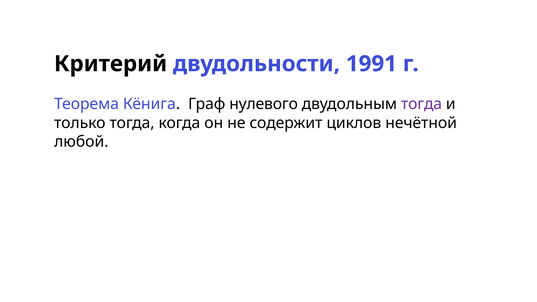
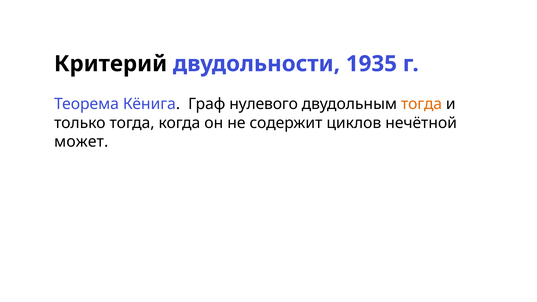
1991: 1991 -> 1935 (371, 64)
тогда colour: purple -> orange (422, 104)
любой: любой -> может (81, 142)
